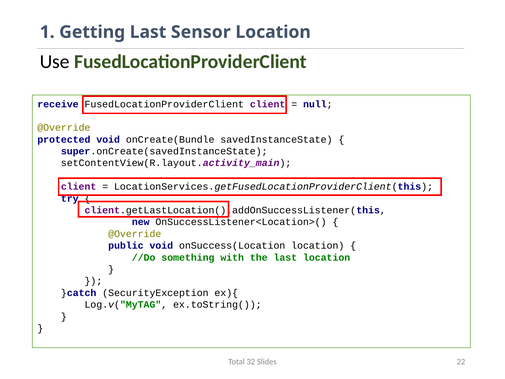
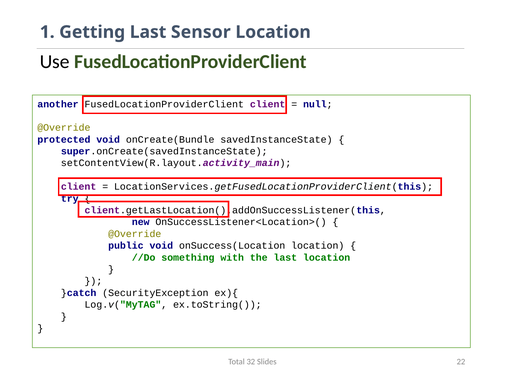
receive: receive -> another (58, 104)
